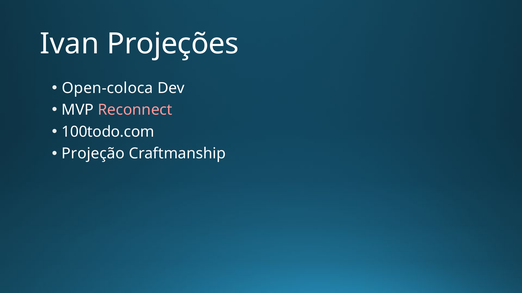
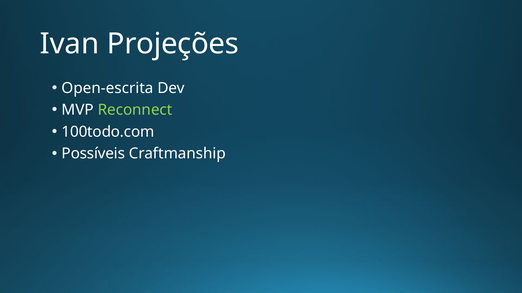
Open-coloca: Open-coloca -> Open-escrita (108, 88)
Reconnect colour: pink -> light green (135, 110)
Projeção: Projeção -> Possíveis (93, 154)
